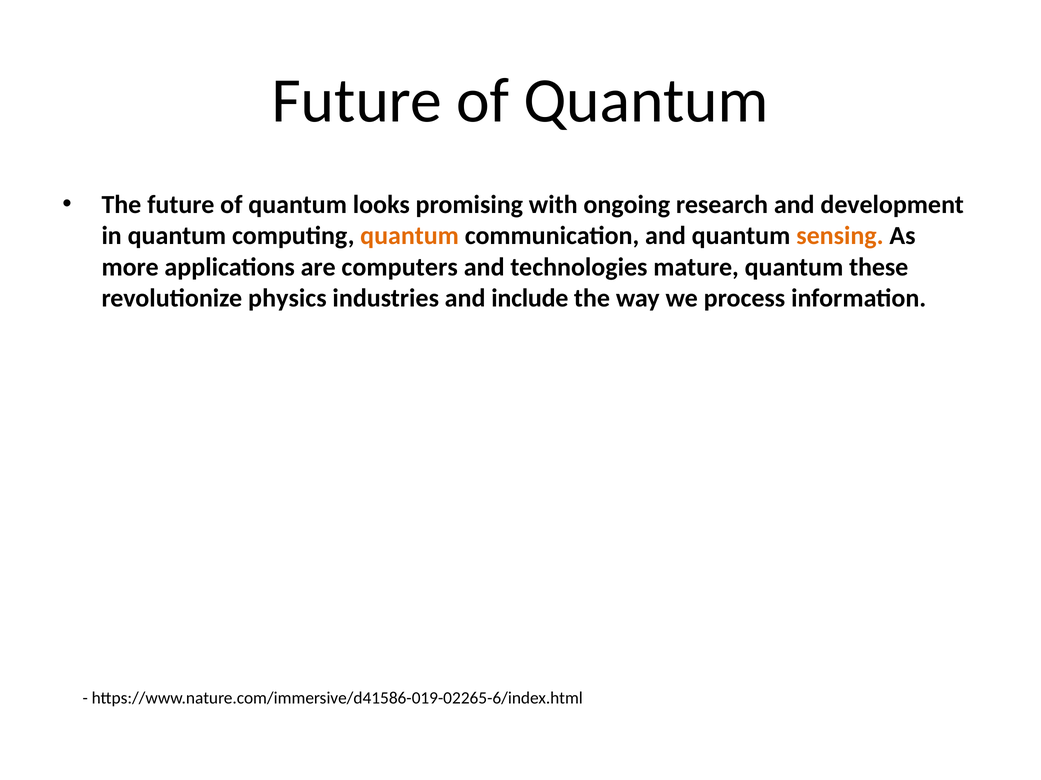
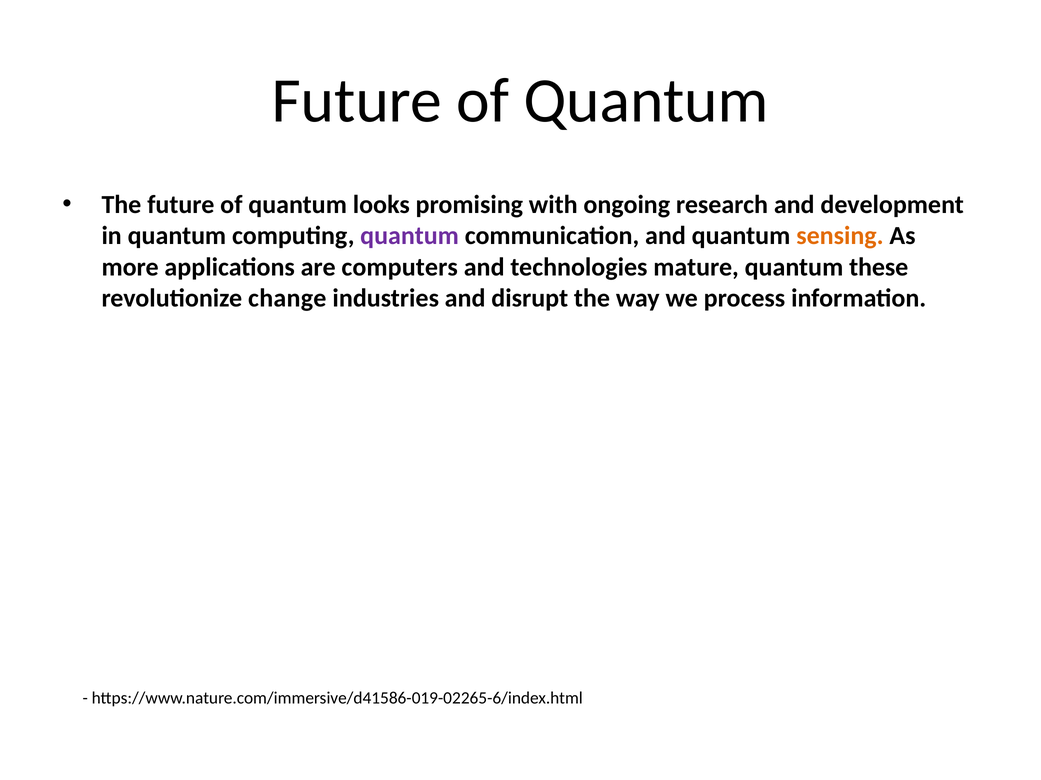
quantum colour: orange -> purple (410, 236)
physics: physics -> change (287, 299)
include: include -> disrupt (530, 299)
